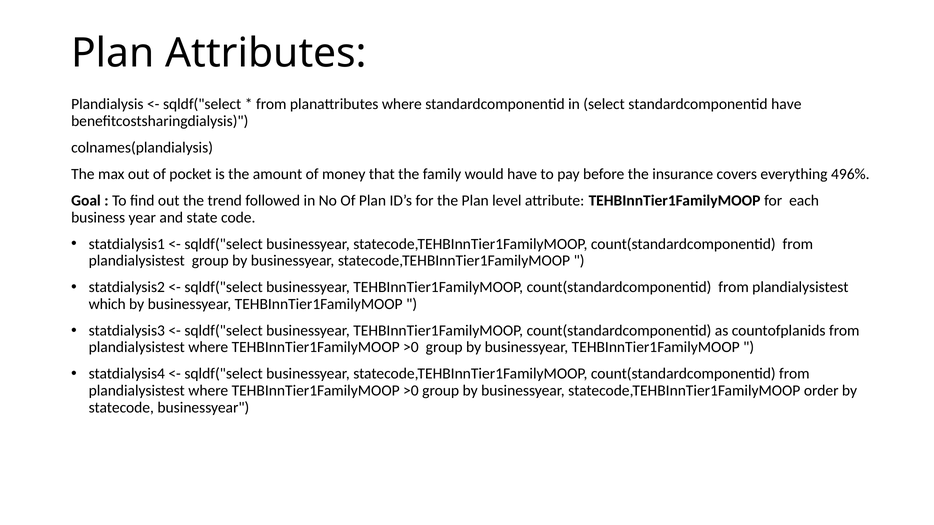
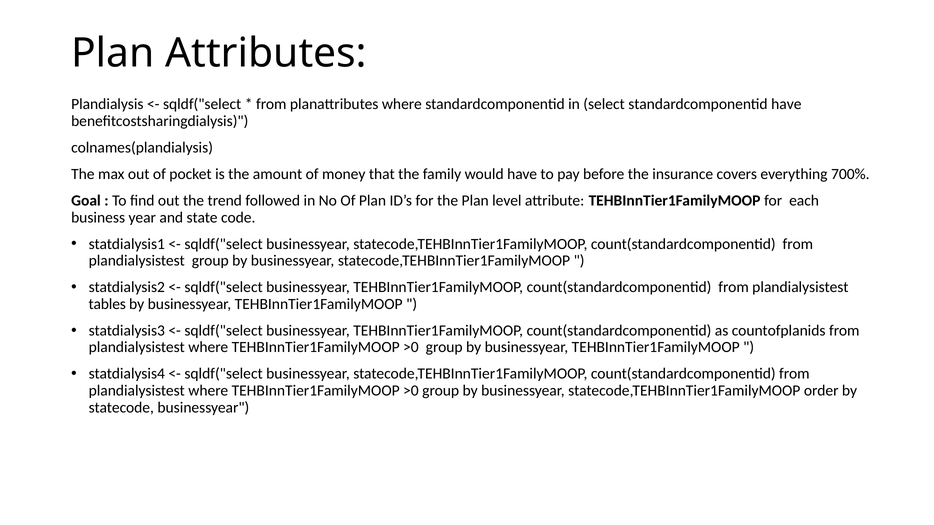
496%: 496% -> 700% (850, 174)
which: which -> tables (107, 304)
